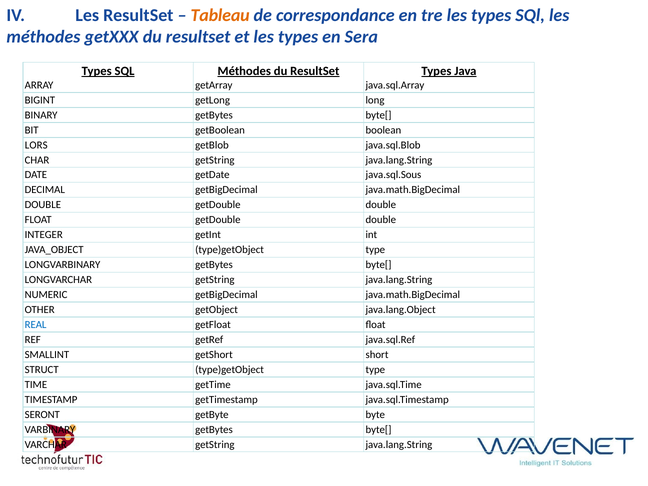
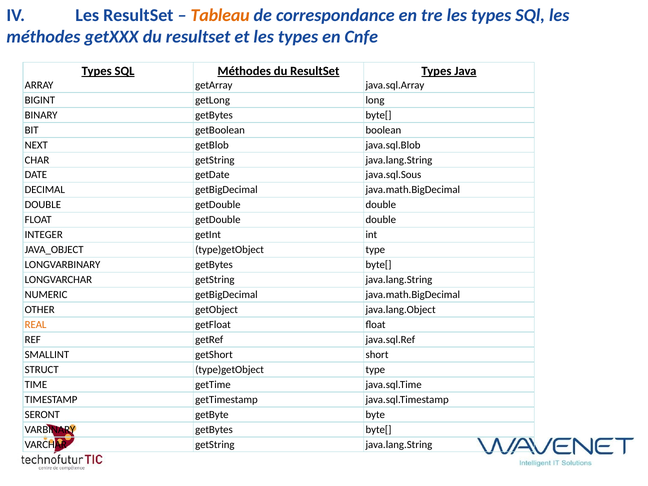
Sera: Sera -> Cnfe (361, 37)
LORS: LORS -> NEXT (36, 145)
REAL colour: blue -> orange (36, 325)
